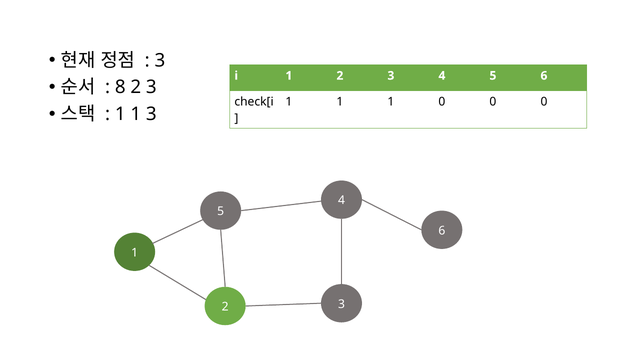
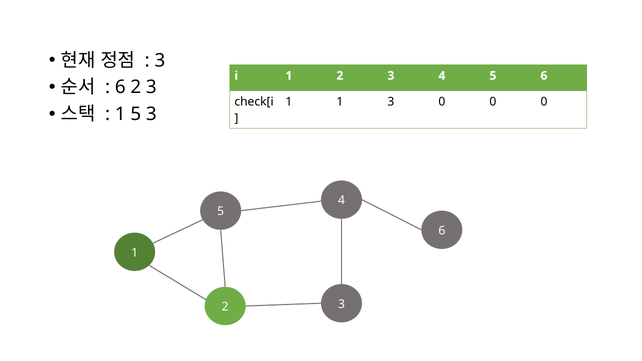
8: 8 -> 6 (120, 87)
1 1 1: 1 -> 3 (391, 102)
1: 1 -> 5 (136, 114)
